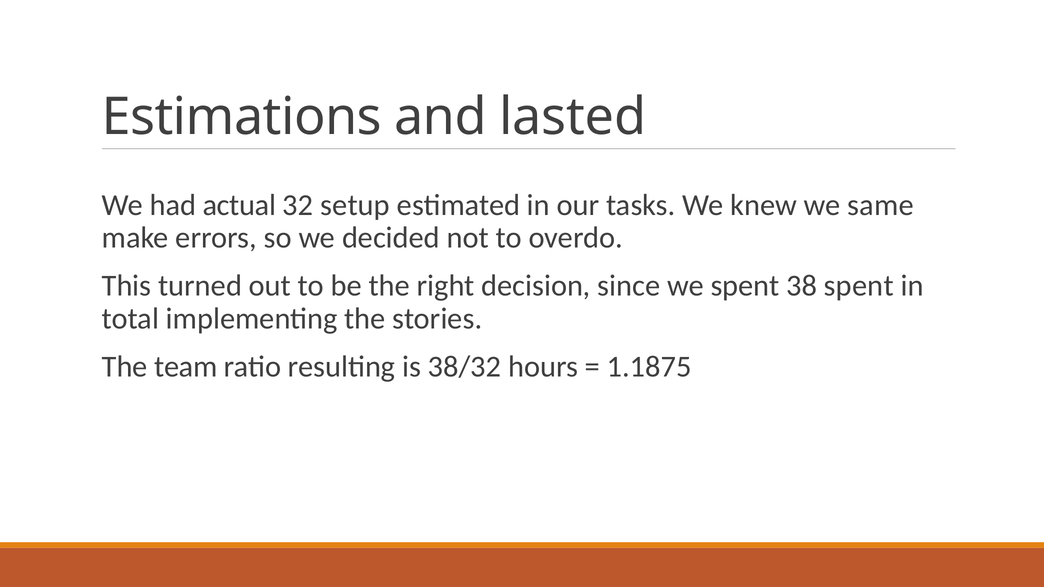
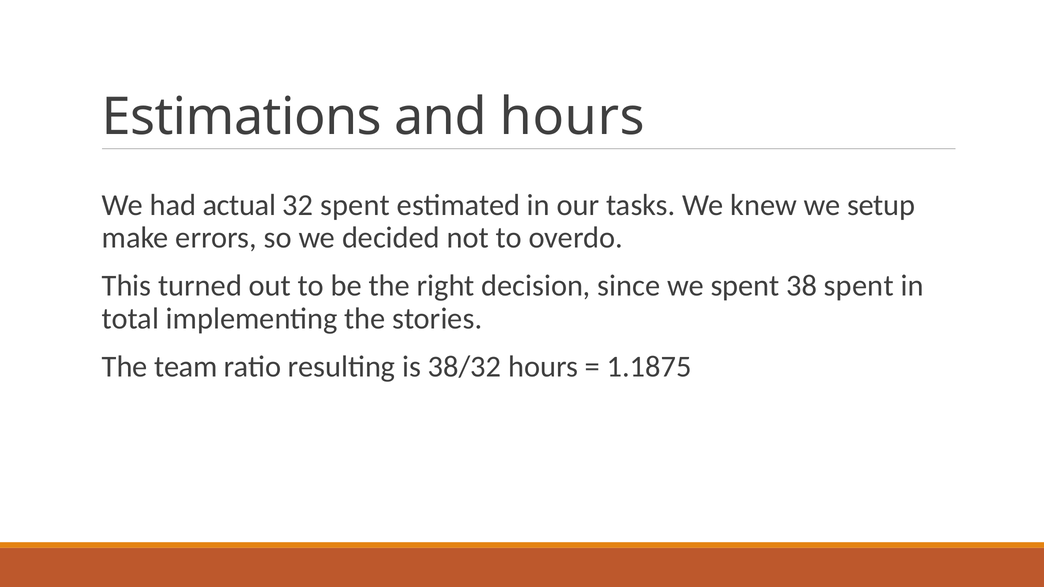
and lasted: lasted -> hours (572, 117)
32 setup: setup -> spent (355, 205)
same: same -> setup (881, 205)
